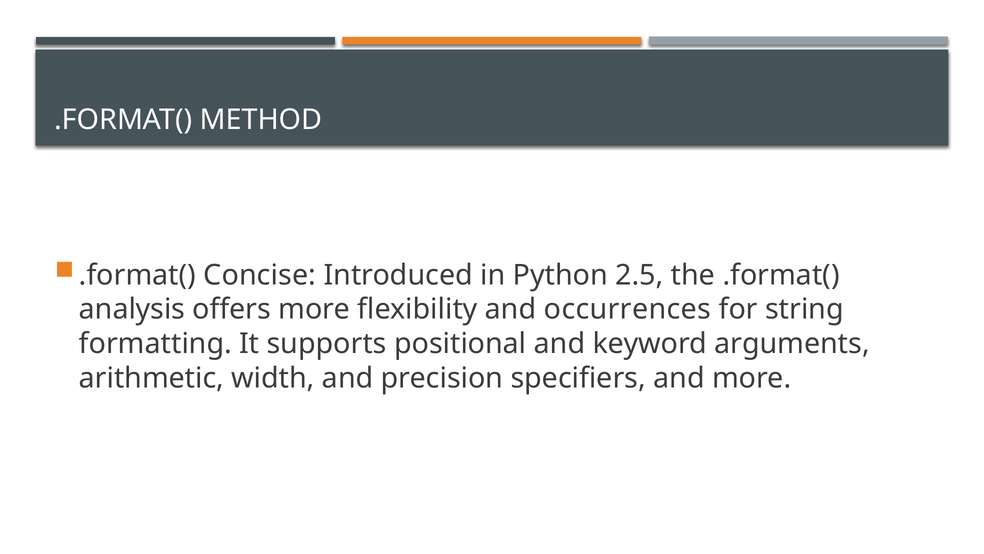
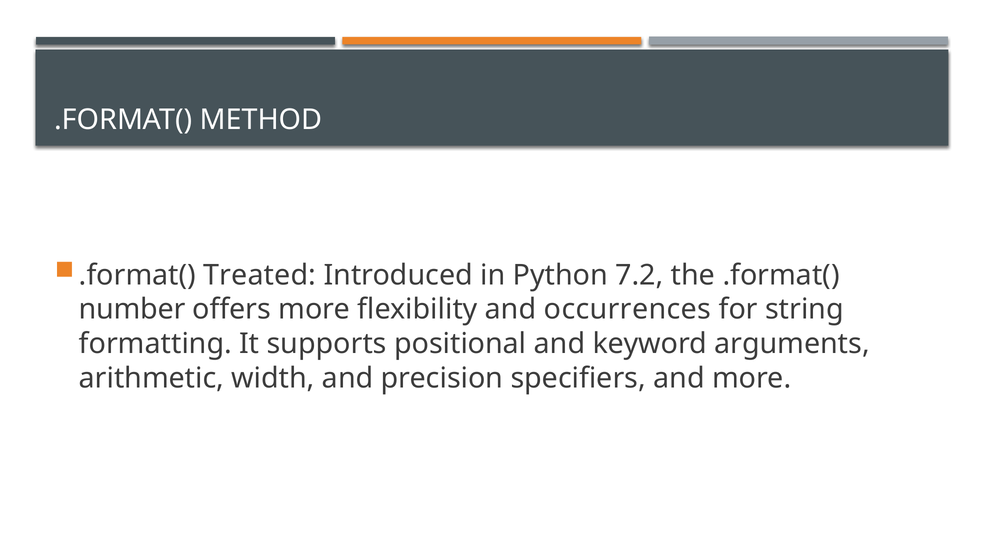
Concise: Concise -> Treated (260, 275)
2.5: 2.5 -> 7.2 (639, 275)
analysis: analysis -> number (132, 309)
